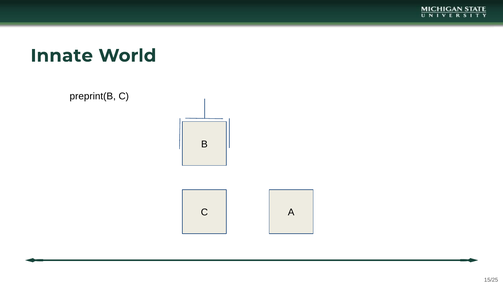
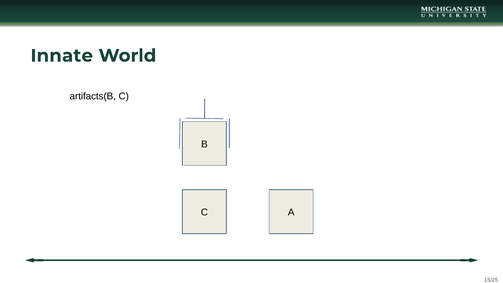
preprint(B: preprint(B -> artifacts(B (93, 96)
